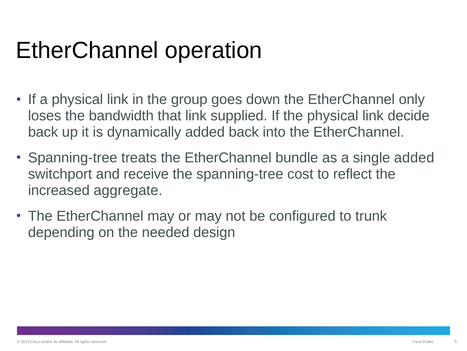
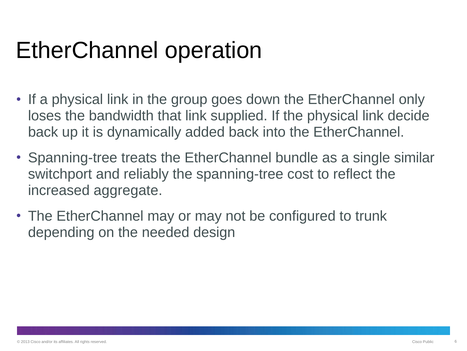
single added: added -> similar (414, 157)
receive: receive -> reliably (146, 174)
